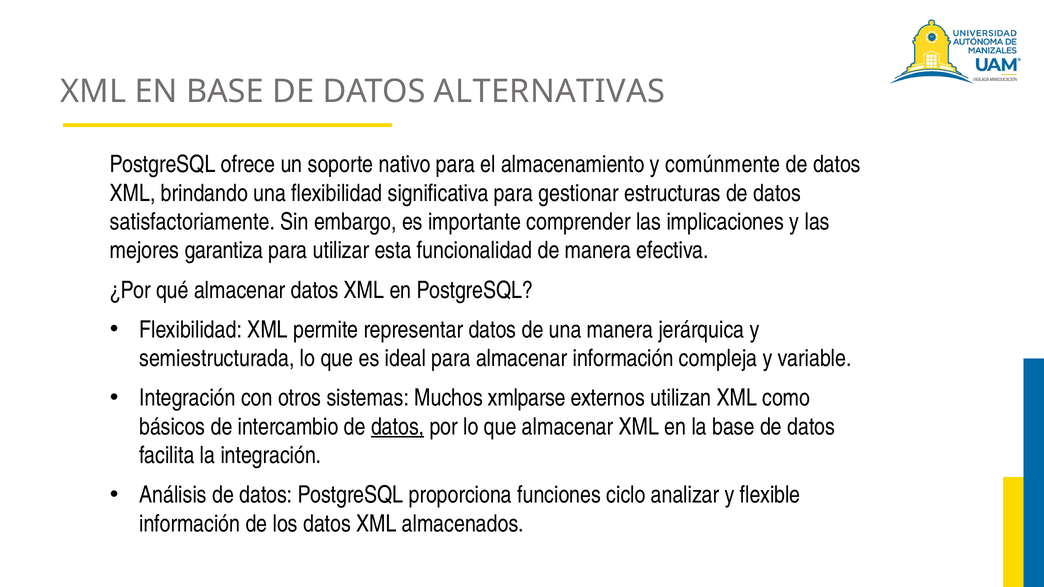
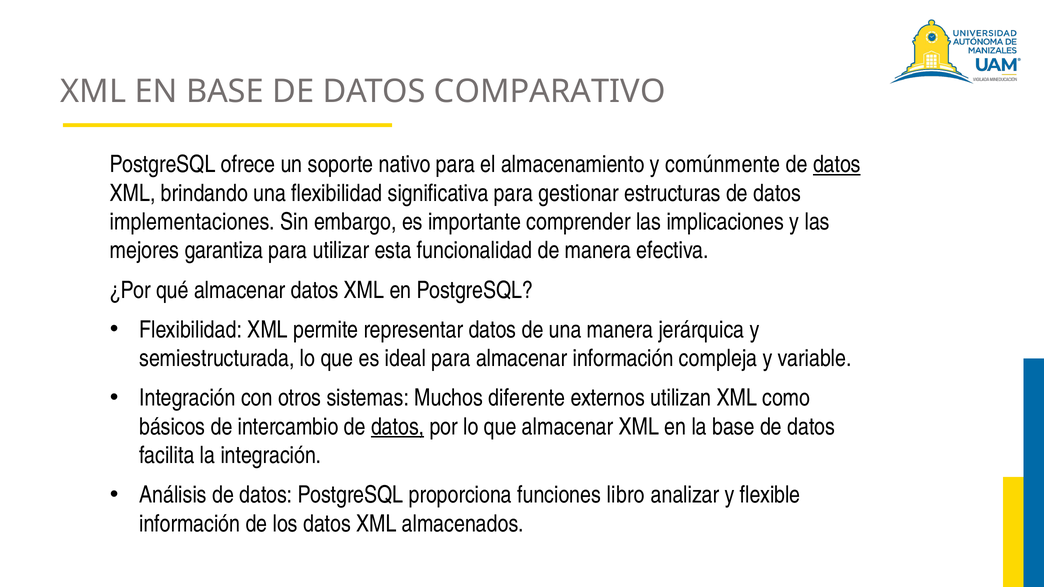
ALTERNATIVAS: ALTERNATIVAS -> COMPARATIVO (550, 91)
datos underline: none -> present (837, 165)
satisfactoriamente: satisfactoriamente -> implementaciones (192, 222)
xmlparse: xmlparse -> diferente (527, 398)
ciclo: ciclo -> libro (626, 495)
